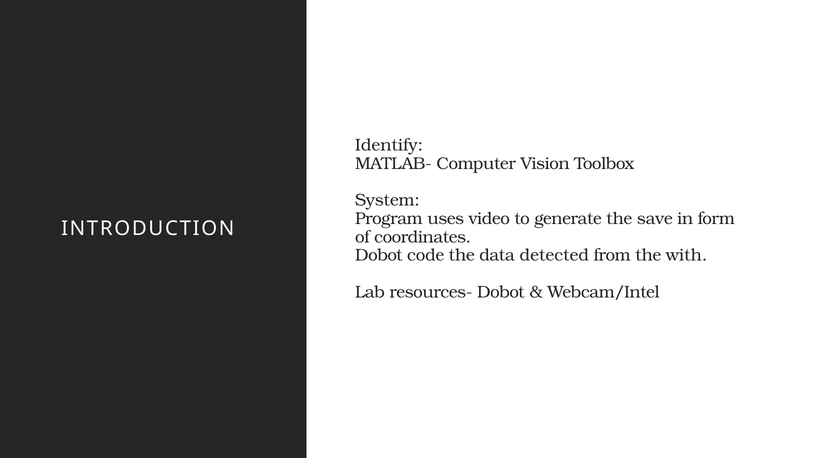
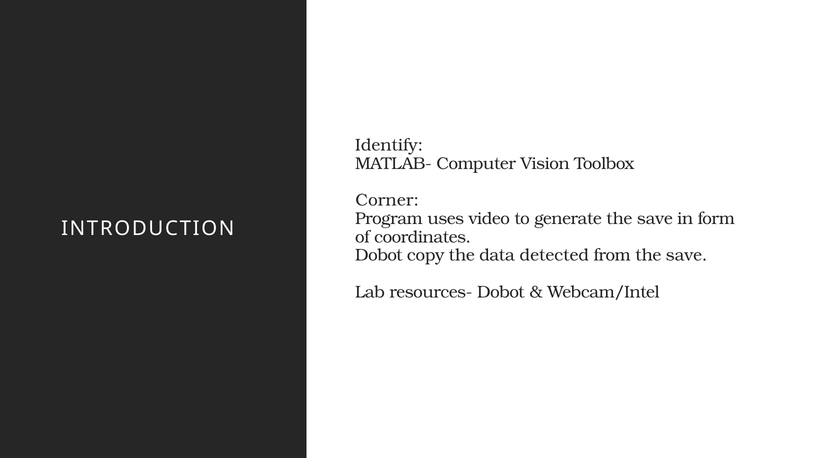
System: System -> Corner (387, 201)
code: code -> copy (426, 256)
from the with: with -> save (687, 256)
